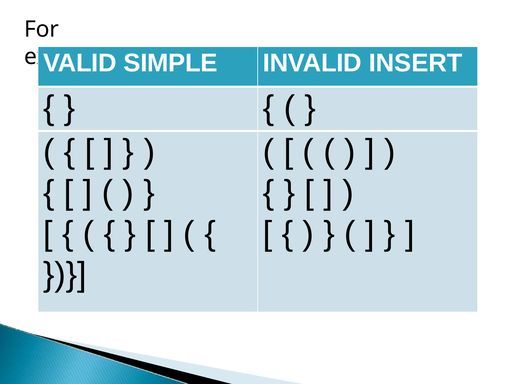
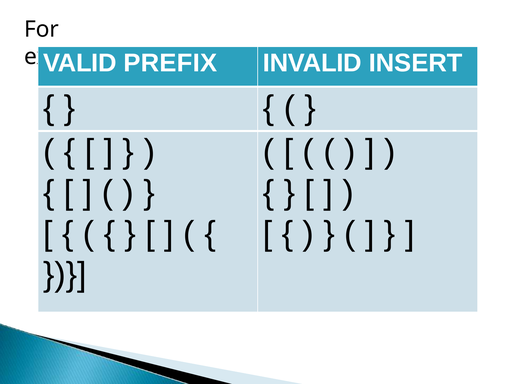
SIMPLE: SIMPLE -> PREFIX (170, 63)
